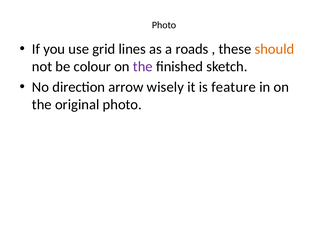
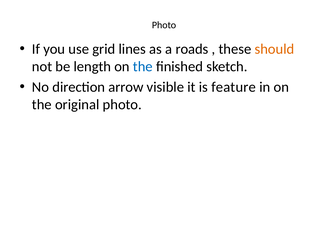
colour: colour -> length (92, 67)
the colour: purple -> blue (143, 67)
wisely: wisely -> visible (165, 87)
